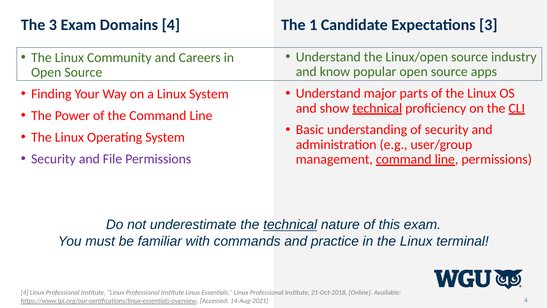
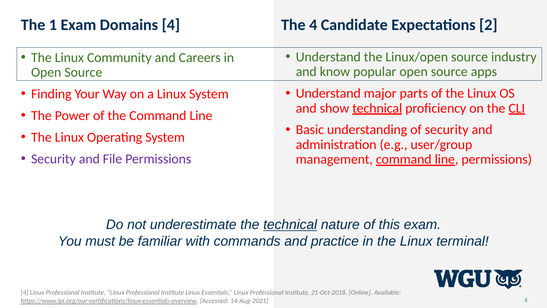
The 3: 3 -> 1 (53, 25)
The 1: 1 -> 4 (313, 25)
Expectations 3: 3 -> 2 (488, 25)
